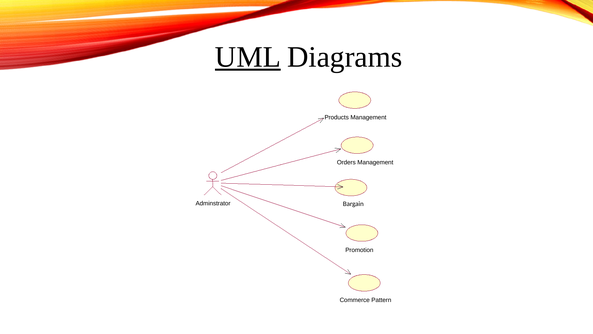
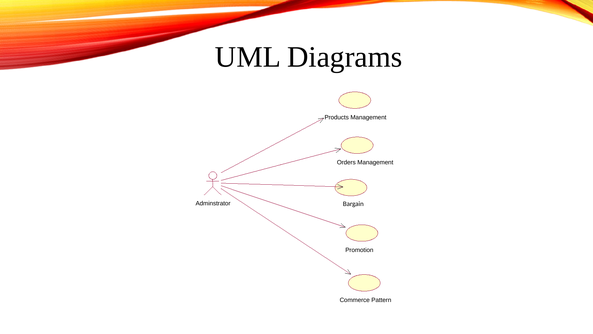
UML underline: present -> none (248, 57)
